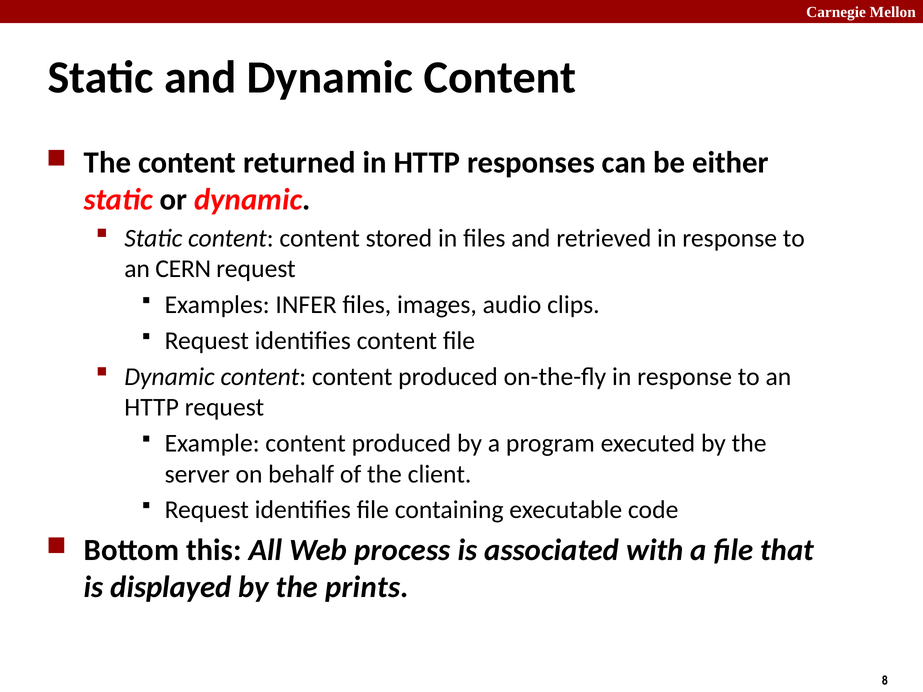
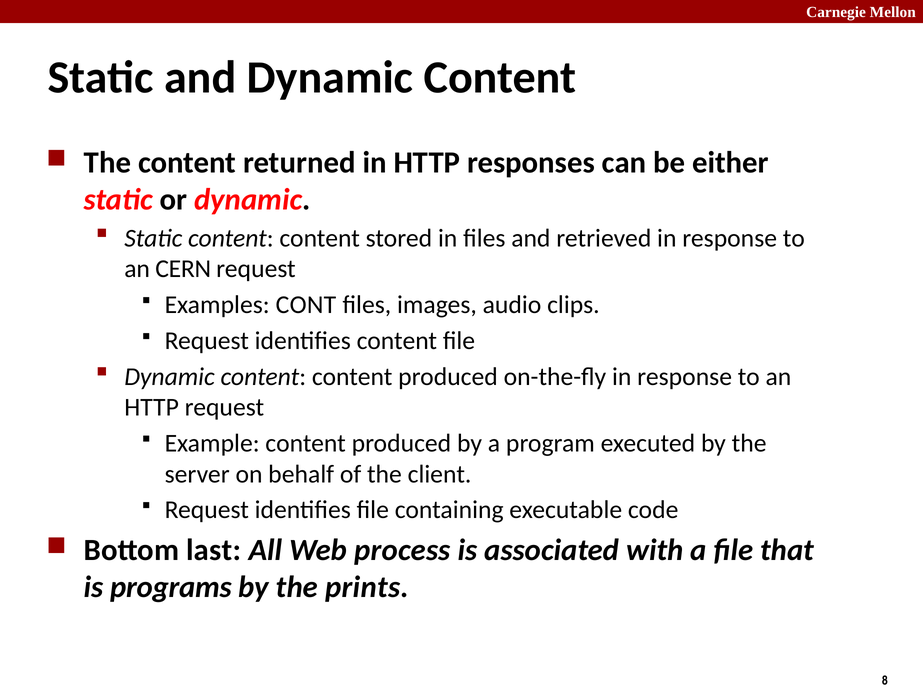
INFER: INFER -> CONT (306, 305)
this: this -> last (214, 550)
displayed: displayed -> programs (171, 587)
